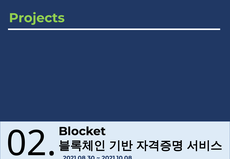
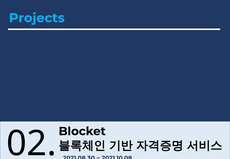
Projects colour: light green -> light blue (37, 18)
